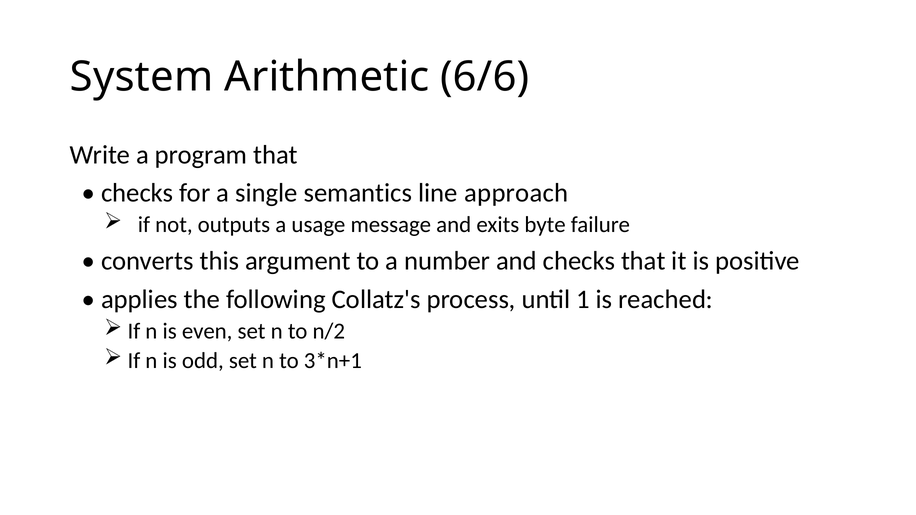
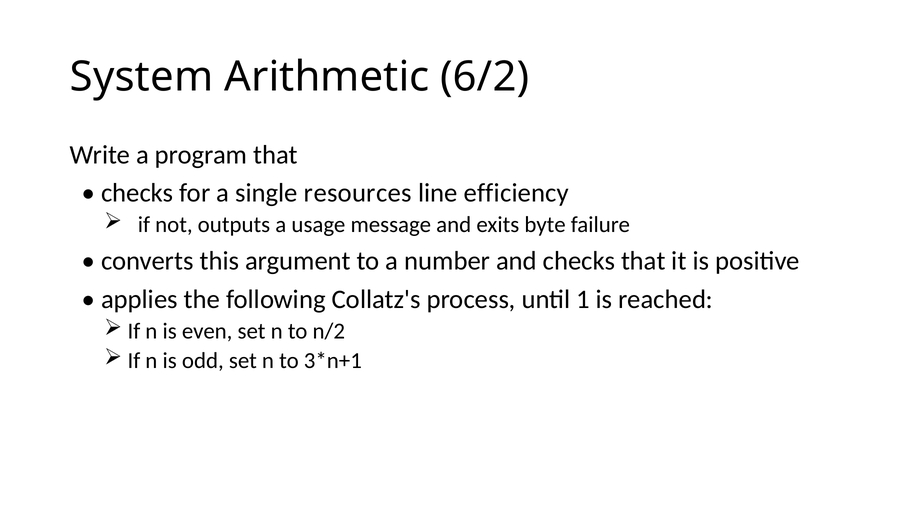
6/6: 6/6 -> 6/2 (485, 77)
semantics: semantics -> resources (358, 193)
approach: approach -> efficiency (516, 193)
